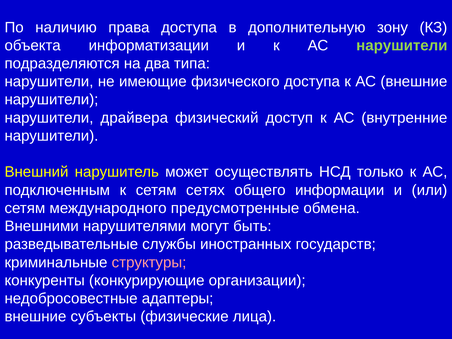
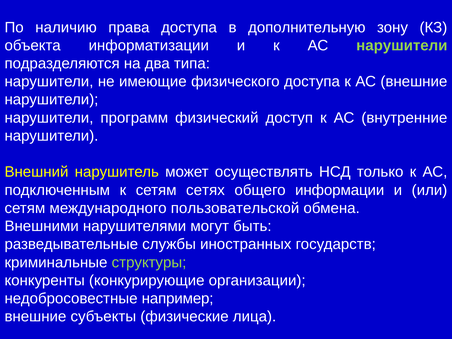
драйвера: драйвера -> программ (134, 118)
предусмотренные: предусмотренные -> пользовательской (235, 208)
структуры colour: pink -> light green (149, 262)
адаптеры: адаптеры -> например (178, 299)
